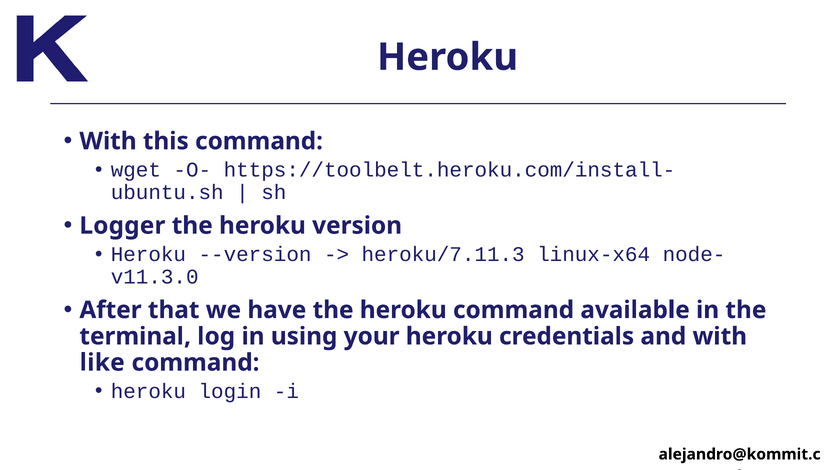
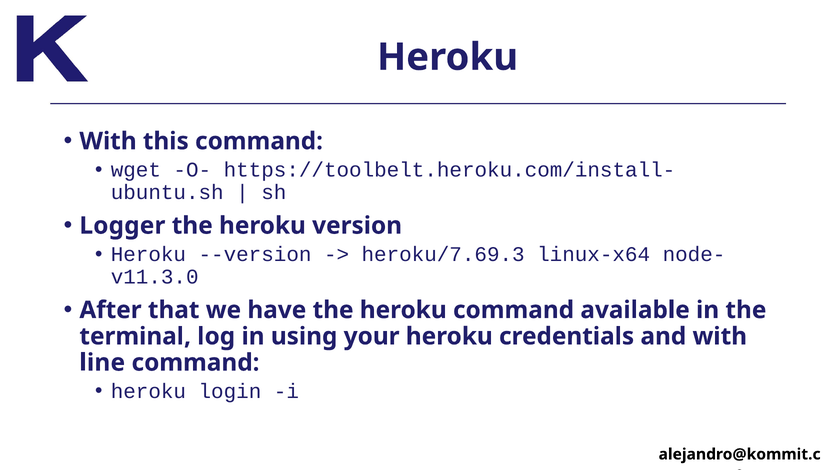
heroku/7.11.3: heroku/7.11.3 -> heroku/7.69.3 (443, 255)
like: like -> line (102, 363)
